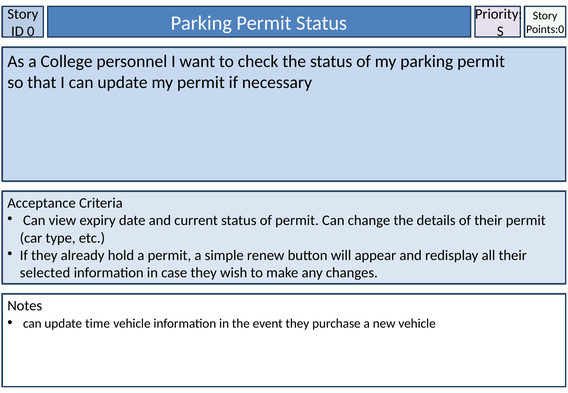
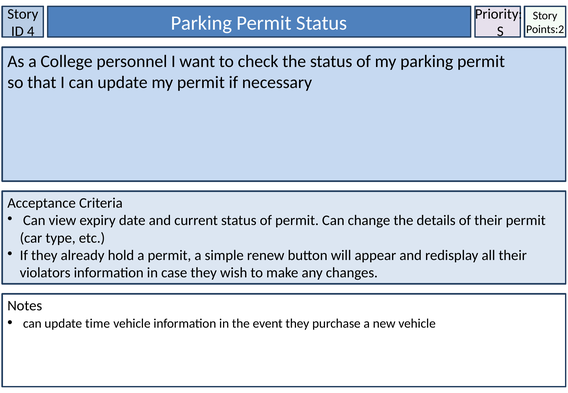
Points:0: Points:0 -> Points:2 (545, 29)
0: 0 -> 4 (31, 31)
selected: selected -> violators (45, 273)
